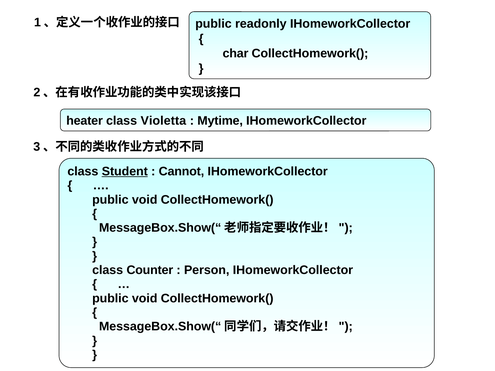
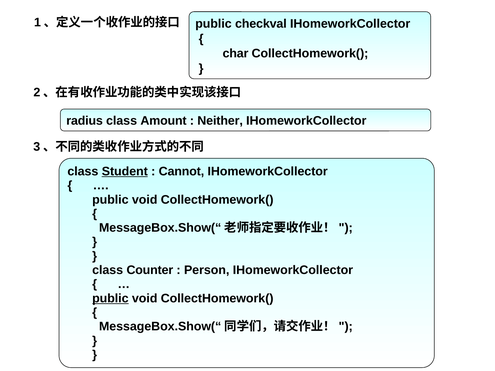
readonly: readonly -> checkval (261, 24)
heater: heater -> radius (85, 121)
Violetta: Violetta -> Amount (164, 121)
Mytime: Mytime -> Neither (220, 121)
public underline: none -> present (110, 299)
